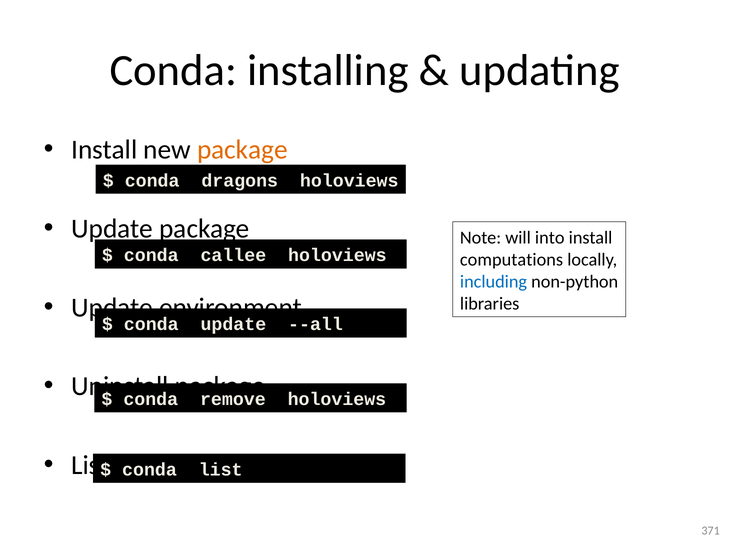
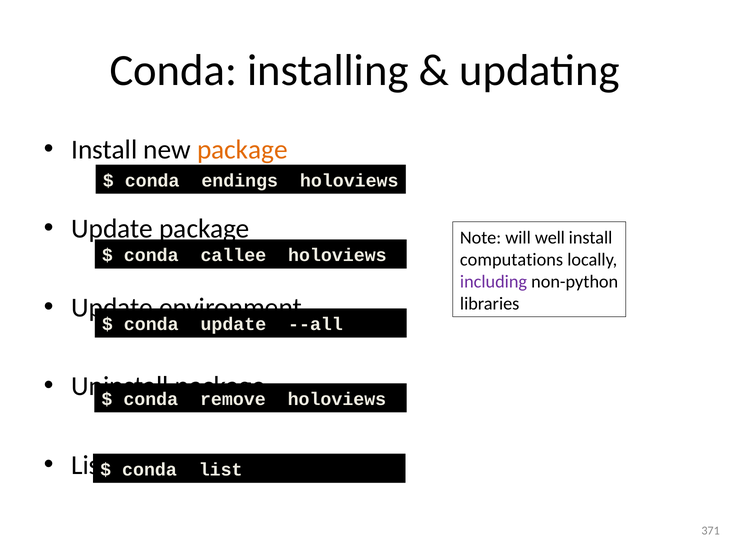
dragons: dragons -> endings (240, 180)
into: into -> well (550, 238)
including colour: blue -> purple (494, 281)
